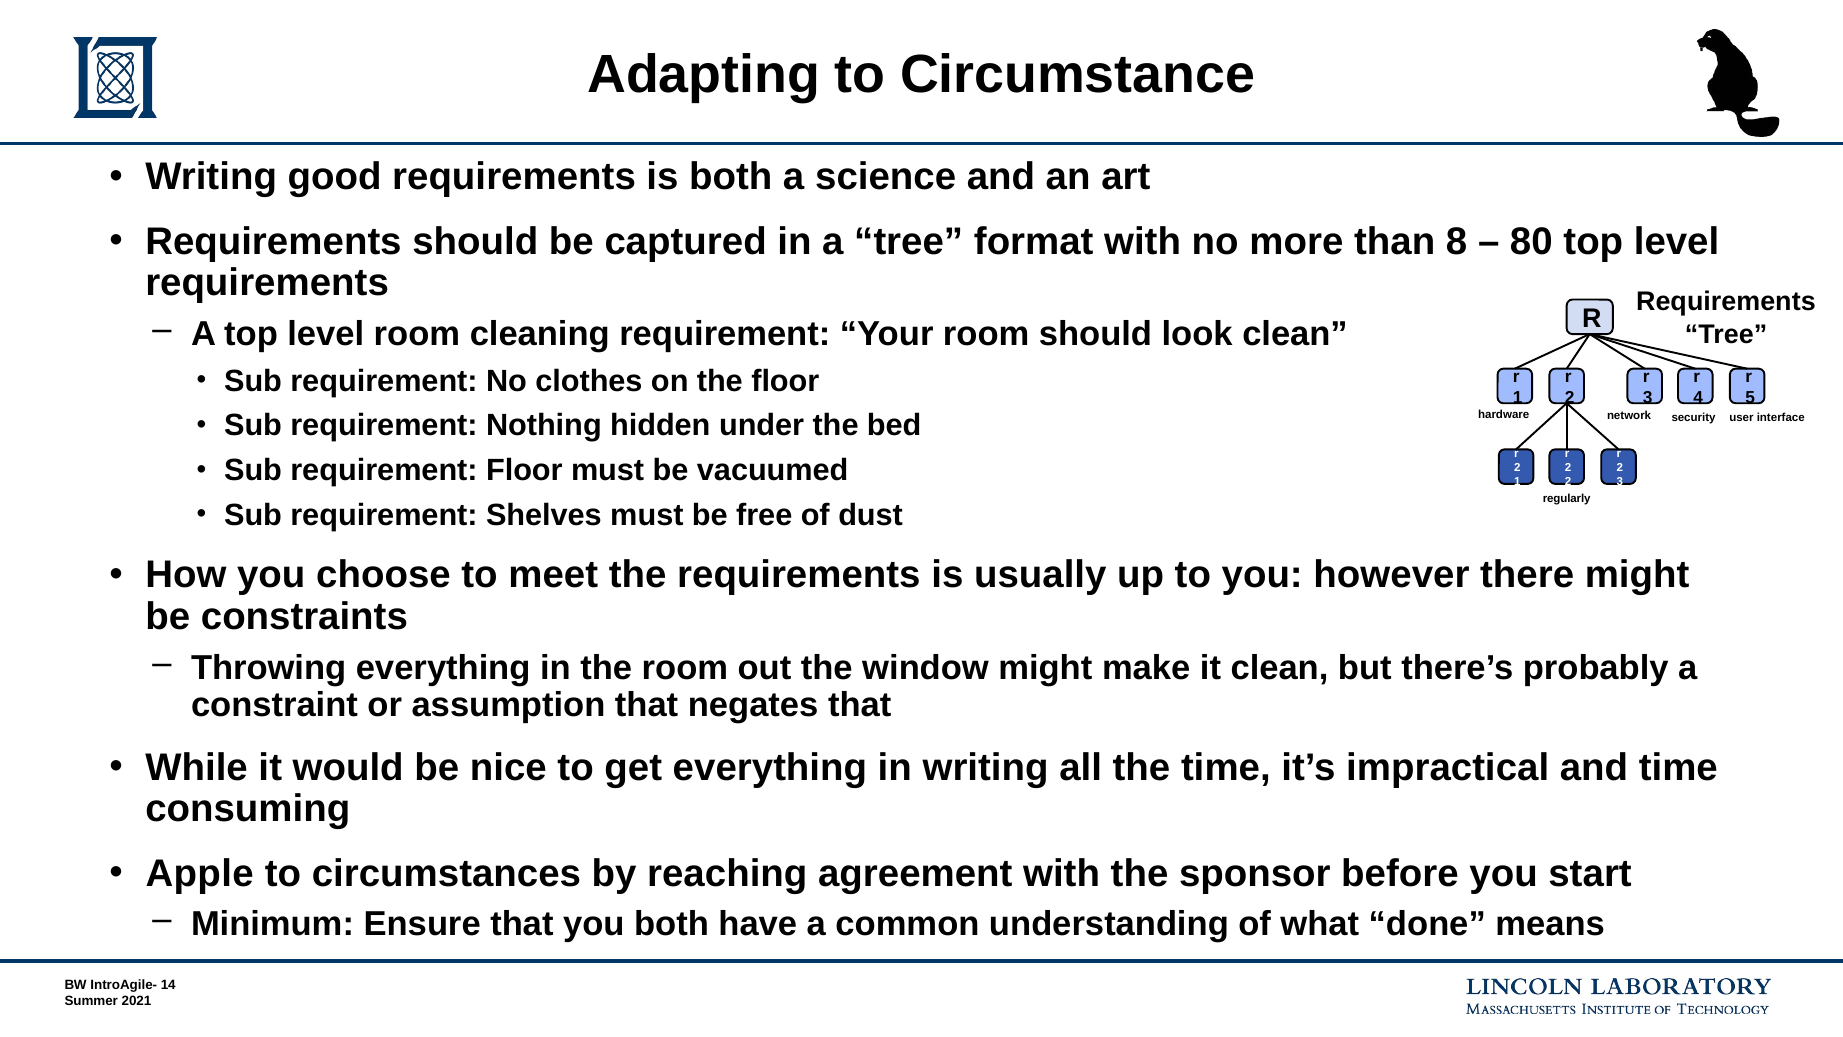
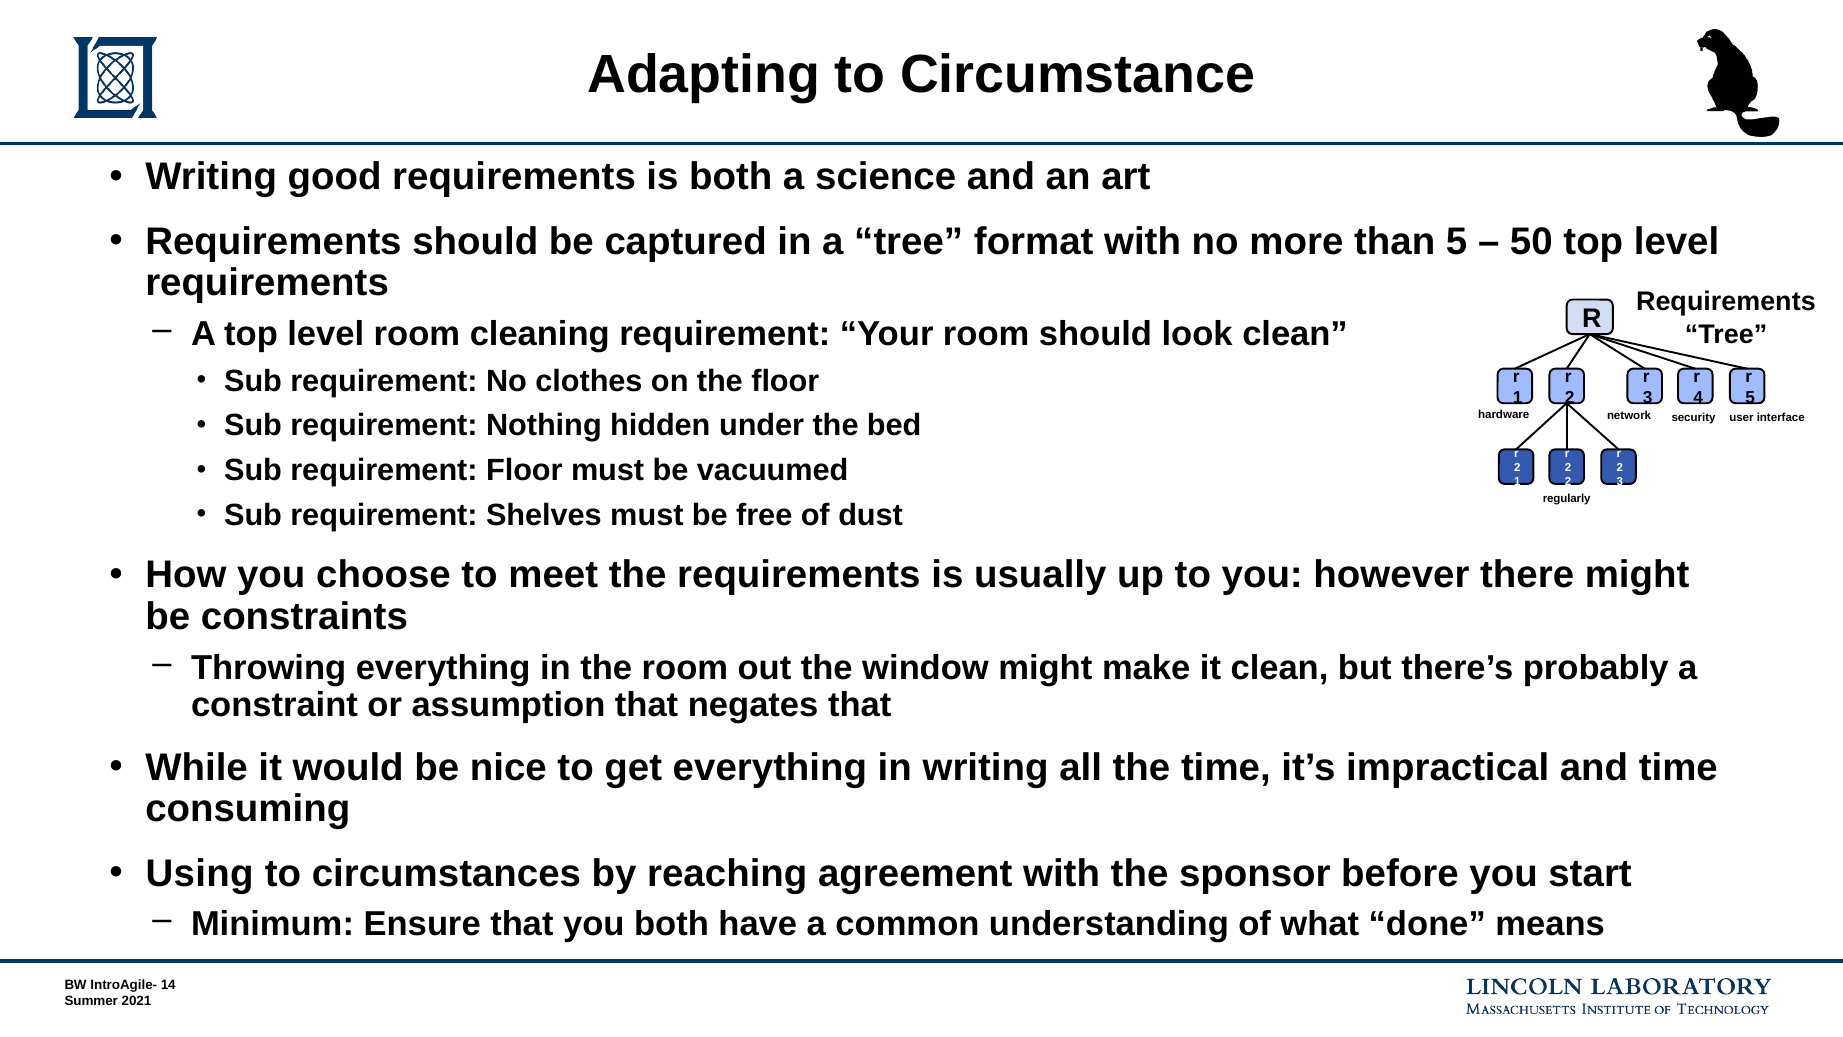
than 8: 8 -> 5 (1456, 242)
80: 80 -> 50 (1531, 242)
Apple: Apple -> Using (200, 873)
